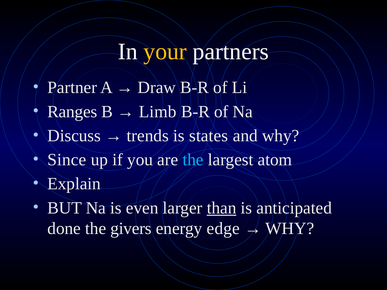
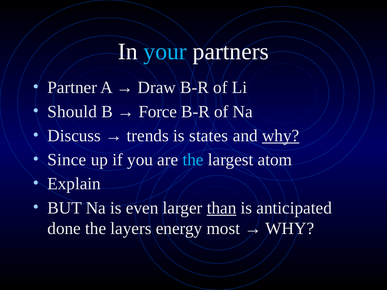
your colour: yellow -> light blue (165, 52)
Ranges: Ranges -> Should (72, 112)
Limb: Limb -> Force (158, 112)
why underline: none -> present (281, 136)
givers: givers -> layers (131, 229)
edge: edge -> most (223, 229)
